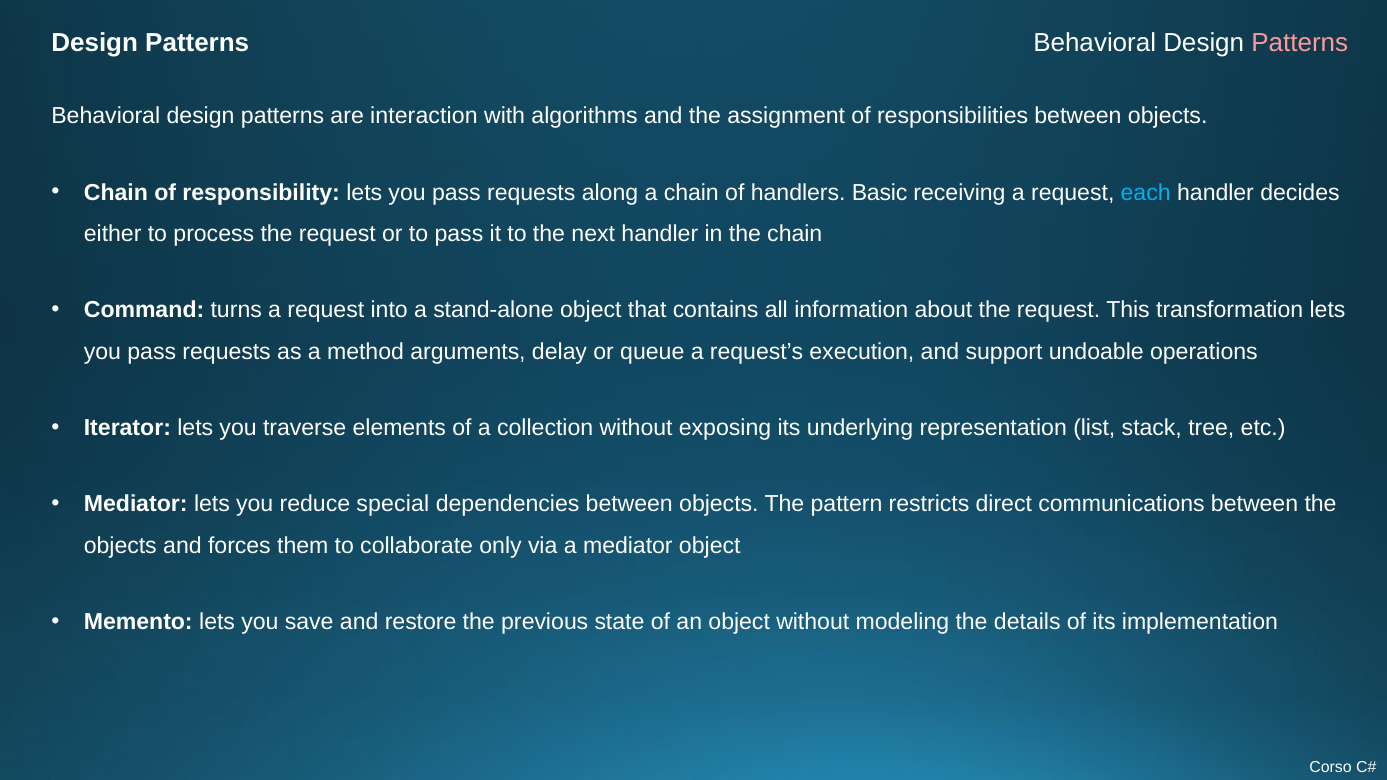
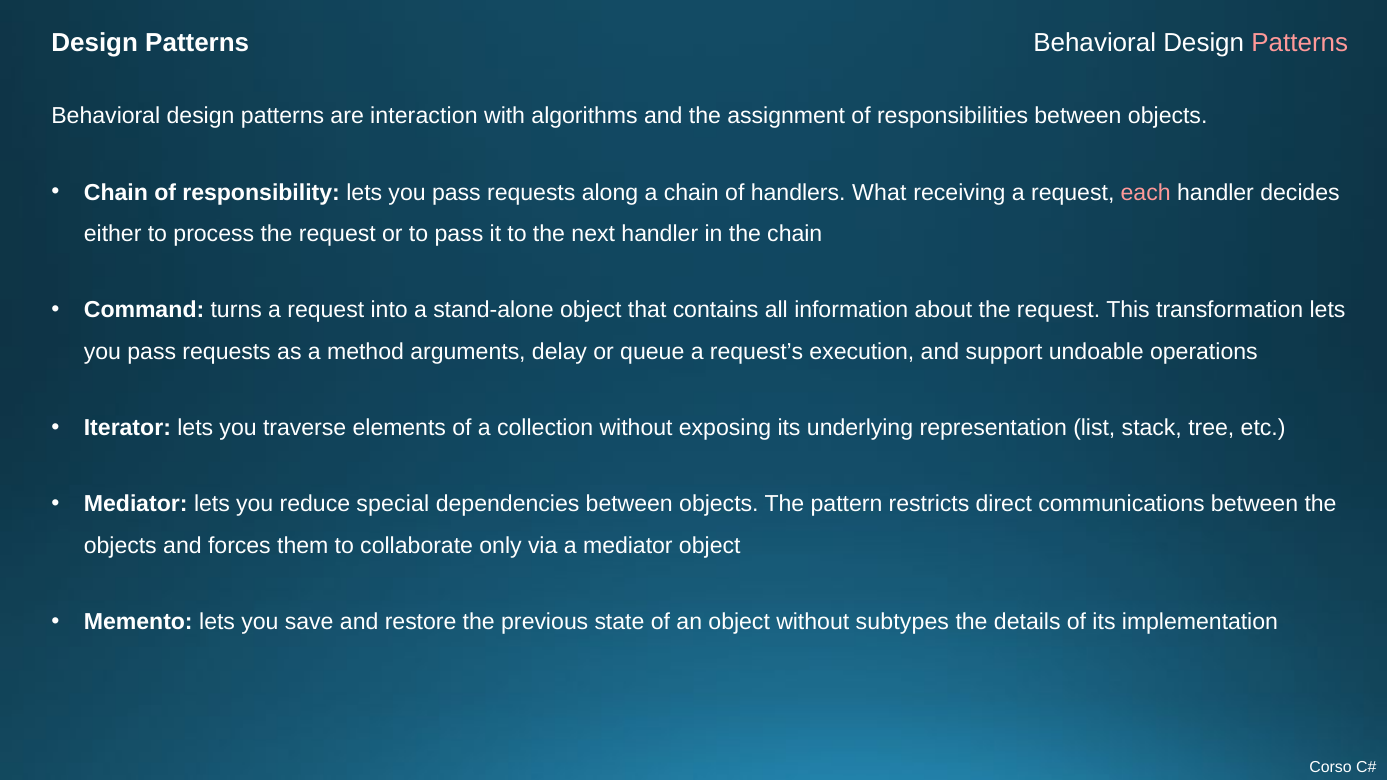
Basic: Basic -> What (879, 192)
each colour: light blue -> pink (1146, 192)
modeling: modeling -> subtypes (902, 622)
